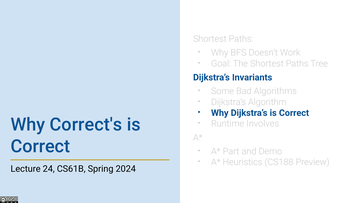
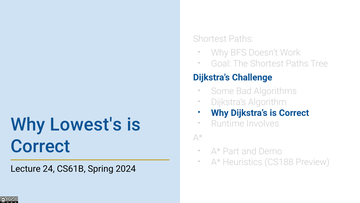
Invariants: Invariants -> Challenge (252, 77)
Correct's: Correct's -> Lowest's (86, 124)
